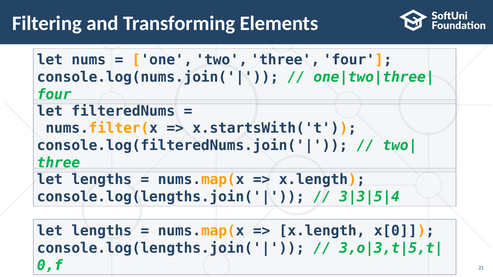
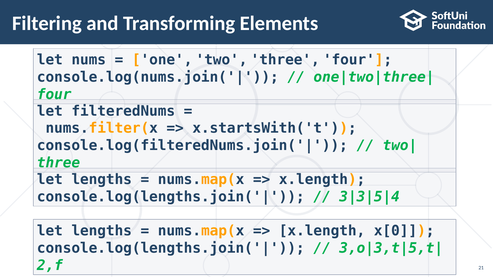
0,f: 0,f -> 2,f (50, 266)
